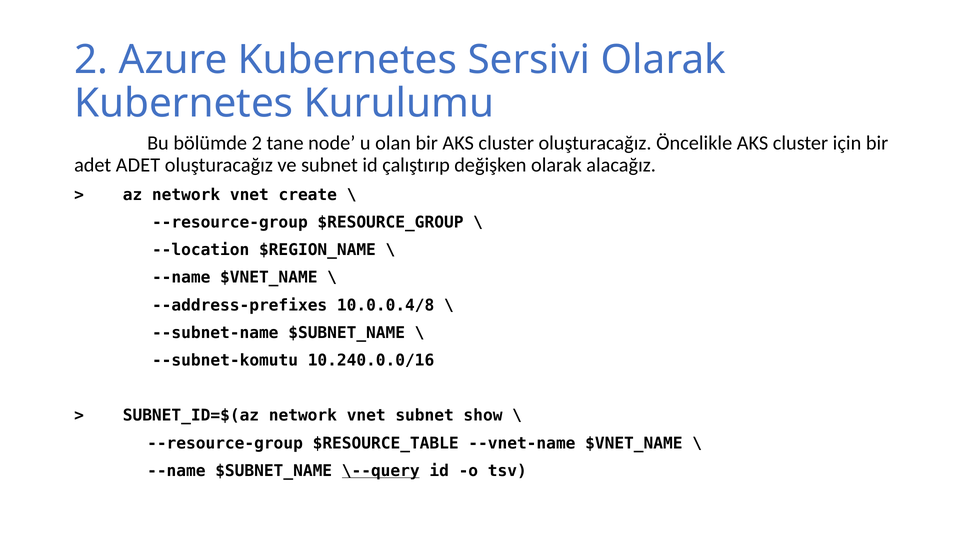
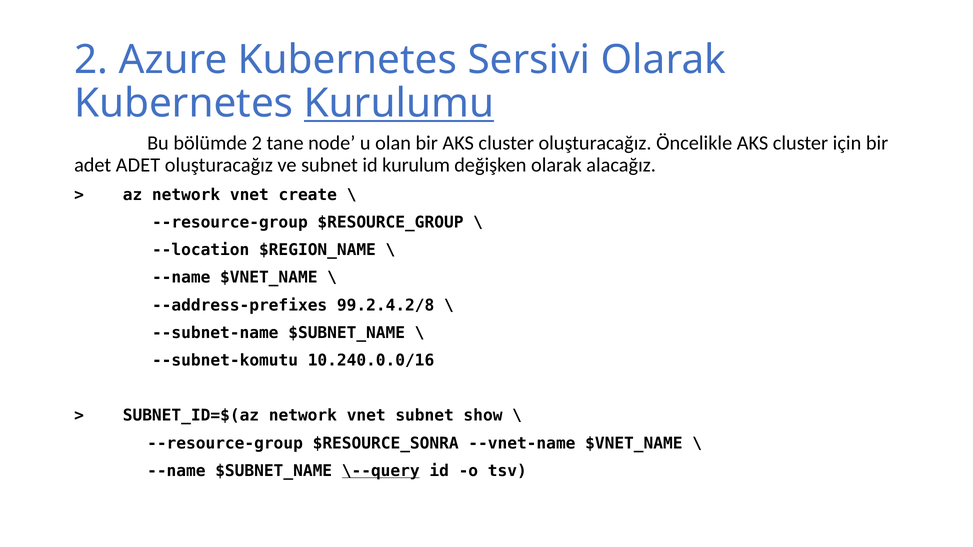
Kurulumu underline: none -> present (399, 104)
çalıştırıp: çalıştırıp -> kurulum (416, 165)
10.0.0.4/8: 10.0.0.4/8 -> 99.2.4.2/8 (386, 305)
$RESOURCE_TABLE: $RESOURCE_TABLE -> $RESOURCE_SONRA (386, 443)
